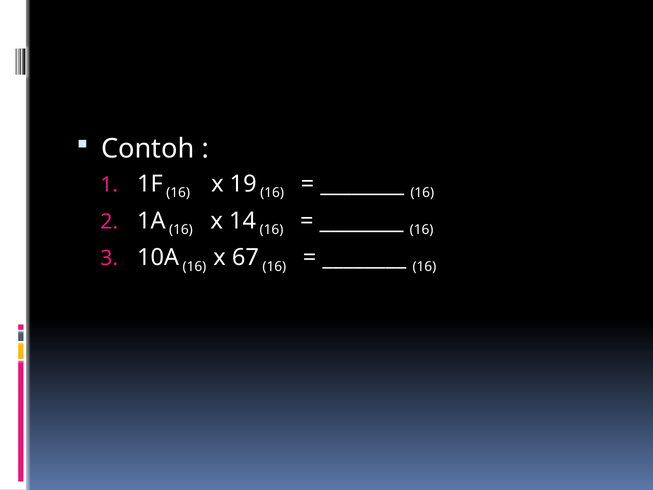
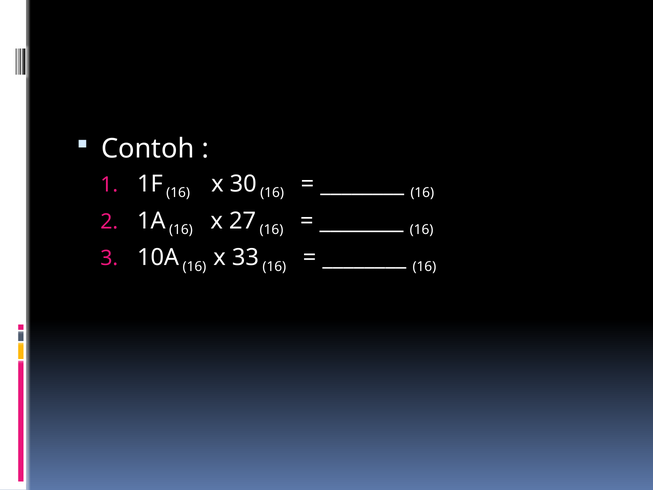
19: 19 -> 30 (243, 184)
14: 14 -> 27 (243, 221)
67: 67 -> 33 (245, 258)
